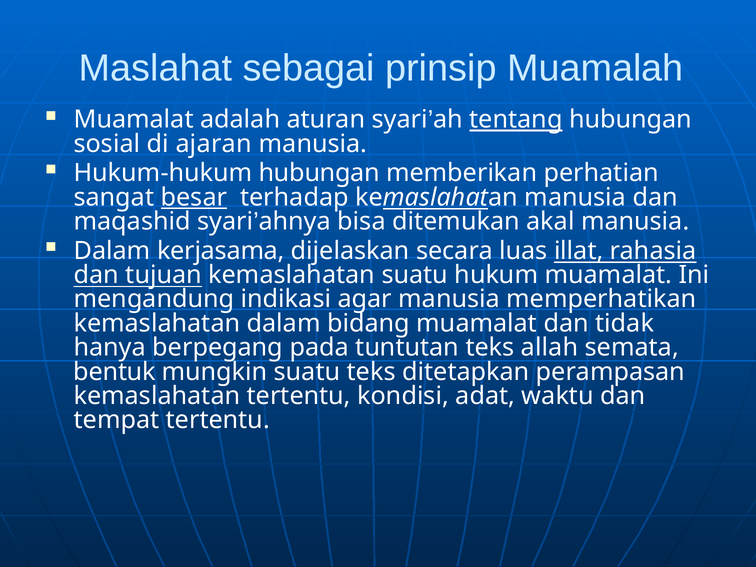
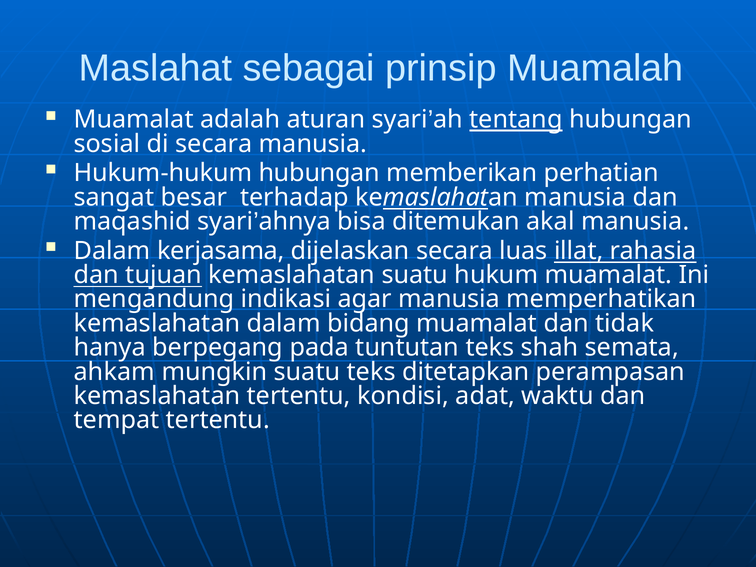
di ajaran: ajaran -> secara (214, 144)
besar underline: present -> none (194, 197)
allah: allah -> shah (550, 348)
bentuk: bentuk -> ahkam (114, 372)
